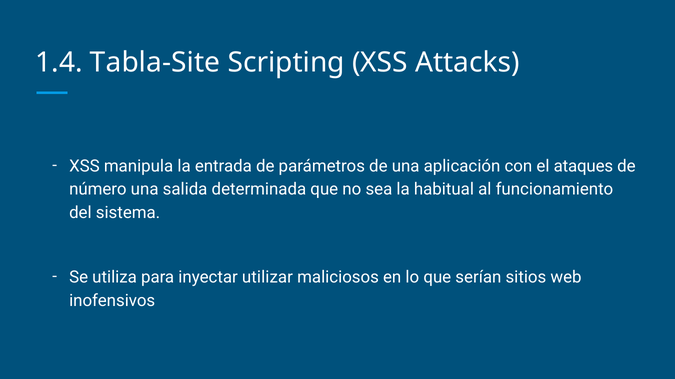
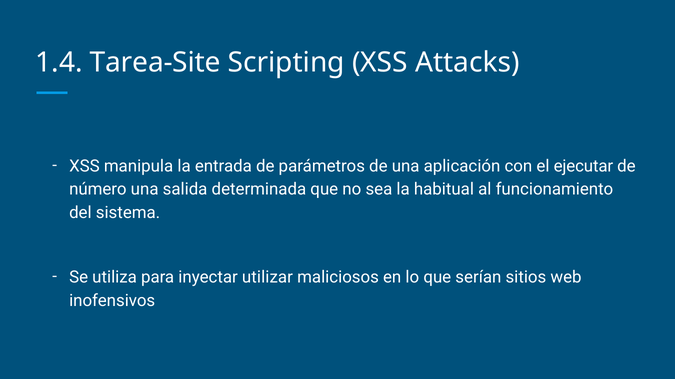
Tabla-Site: Tabla-Site -> Tarea-Site (155, 63)
ataques: ataques -> ejecutar (583, 166)
